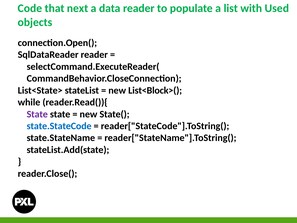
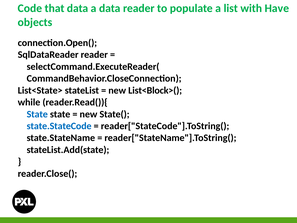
that next: next -> data (78, 8)
Used: Used -> Have (277, 8)
State colour: purple -> blue (37, 114)
